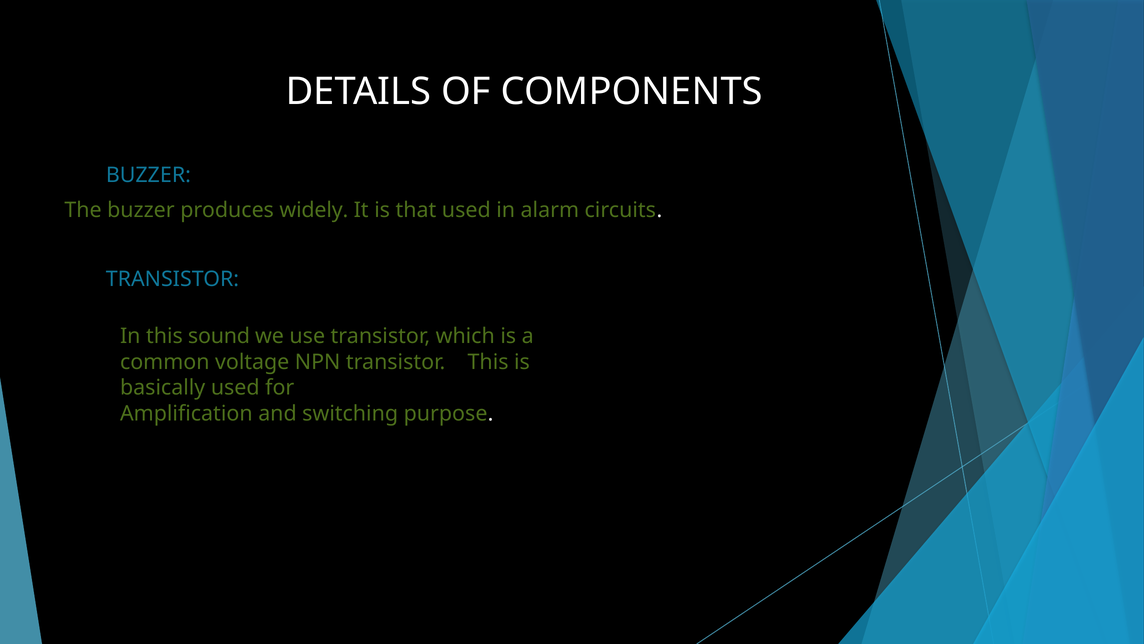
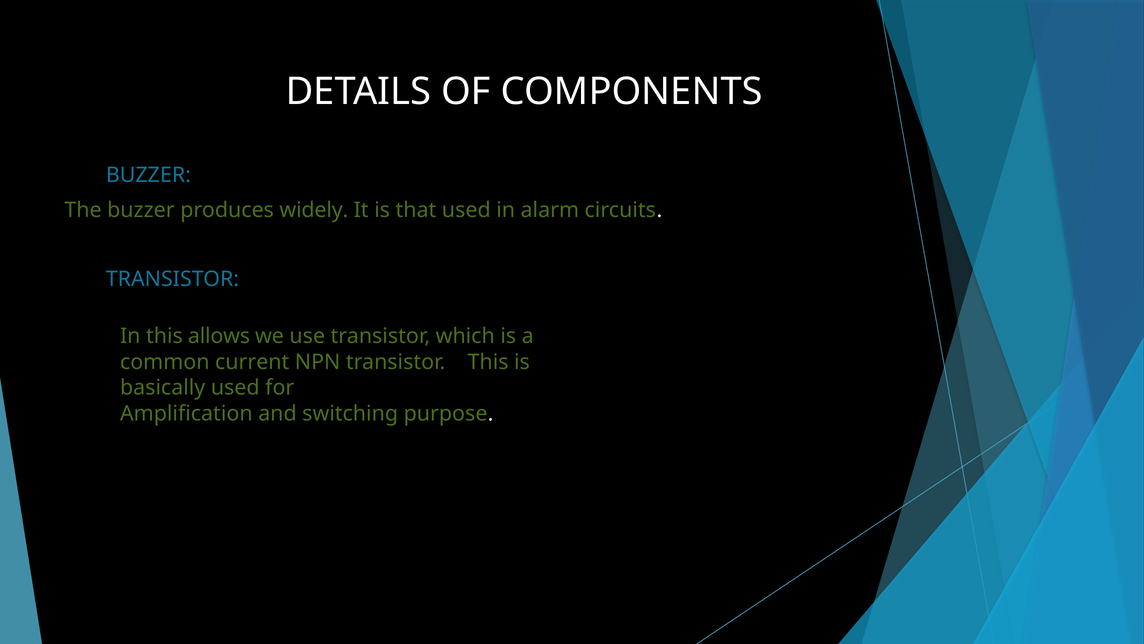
sound: sound -> allows (219, 336)
voltage: voltage -> current (252, 362)
